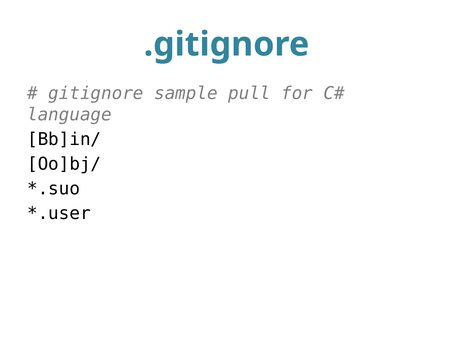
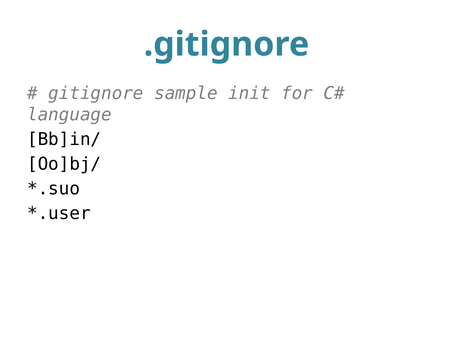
pull: pull -> init (249, 93)
